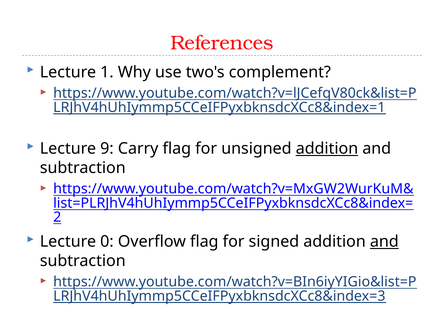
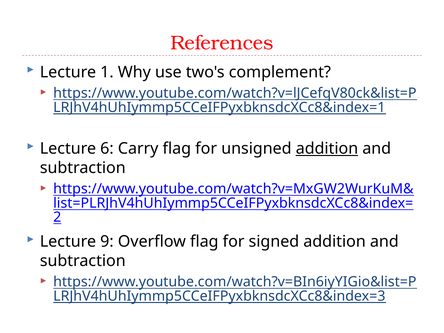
9: 9 -> 6 (107, 149)
0: 0 -> 9 (107, 242)
and underline: present -> none (384, 242)
